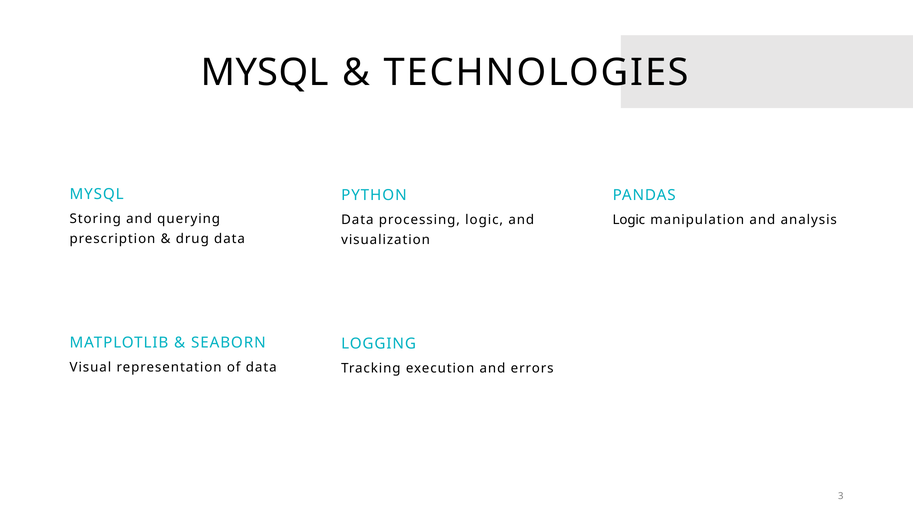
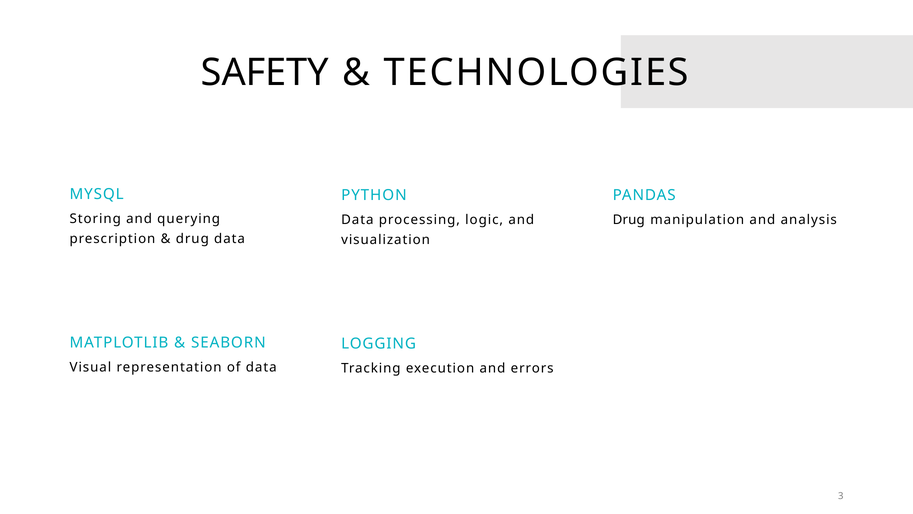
MYSQL: MYSQL -> SAFETY (265, 73)
Logic: Logic -> Drug (629, 220)
